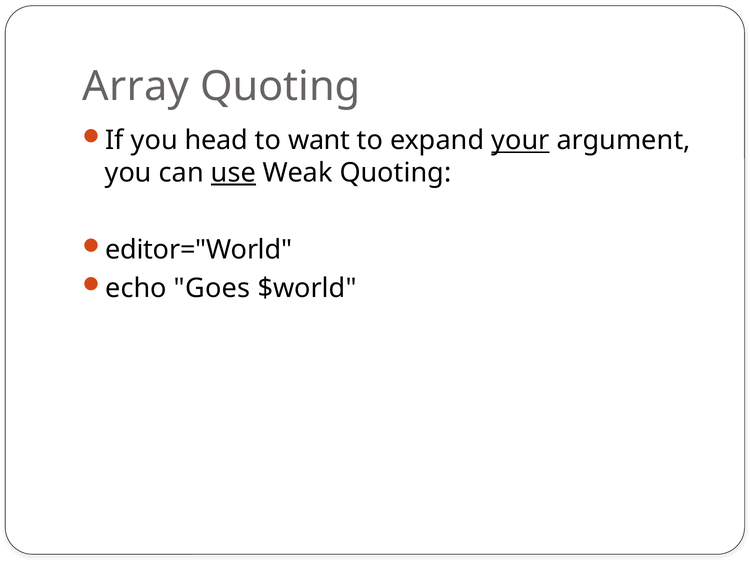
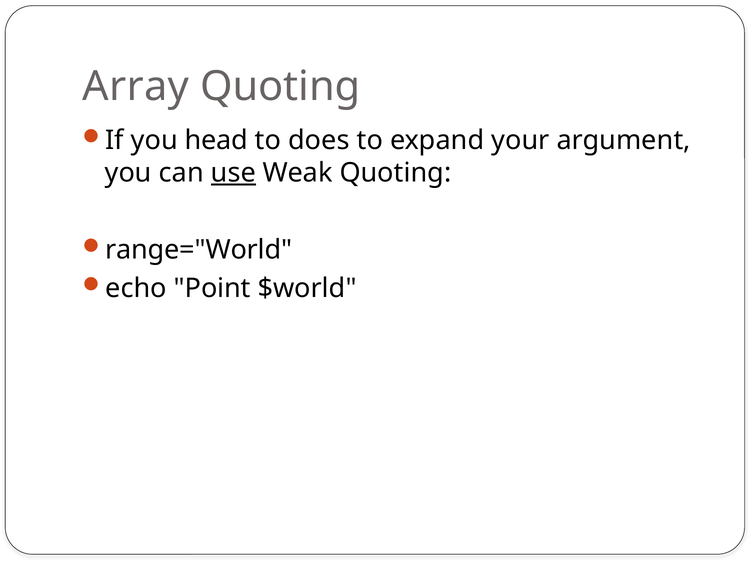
want: want -> does (319, 141)
your underline: present -> none (520, 141)
editor="World: editor="World -> range="World (199, 250)
Goes: Goes -> Point (212, 289)
